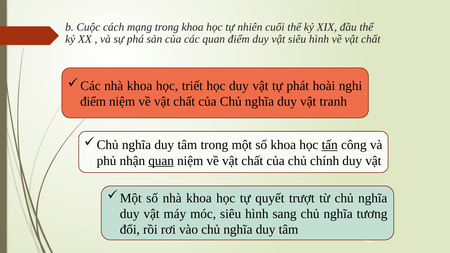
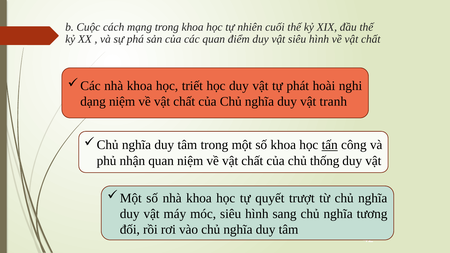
điểm: điểm -> dạng (93, 102)
quan underline: present -> none (161, 161)
chính: chính -> thống (325, 161)
